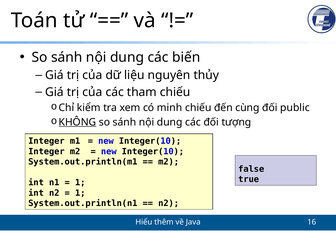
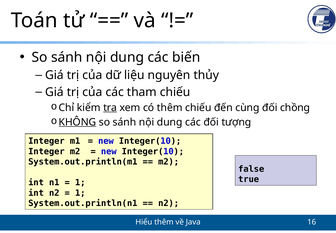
tra underline: none -> present (110, 107)
có minh: minh -> thêm (170, 107)
public: public -> chồng (295, 107)
